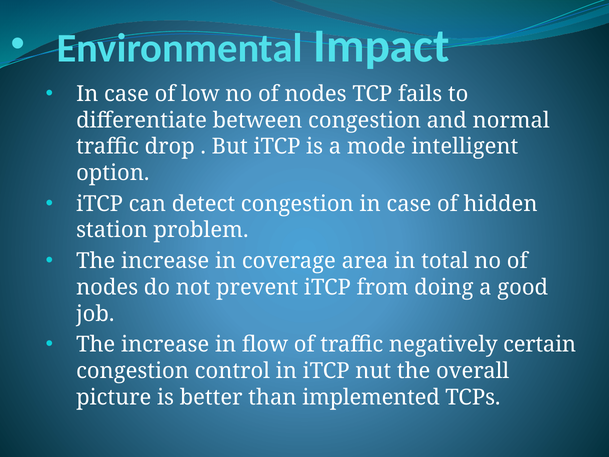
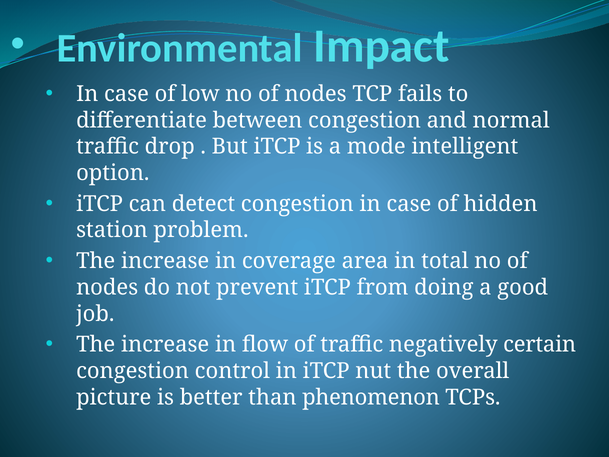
implemented: implemented -> phenomenon (371, 397)
